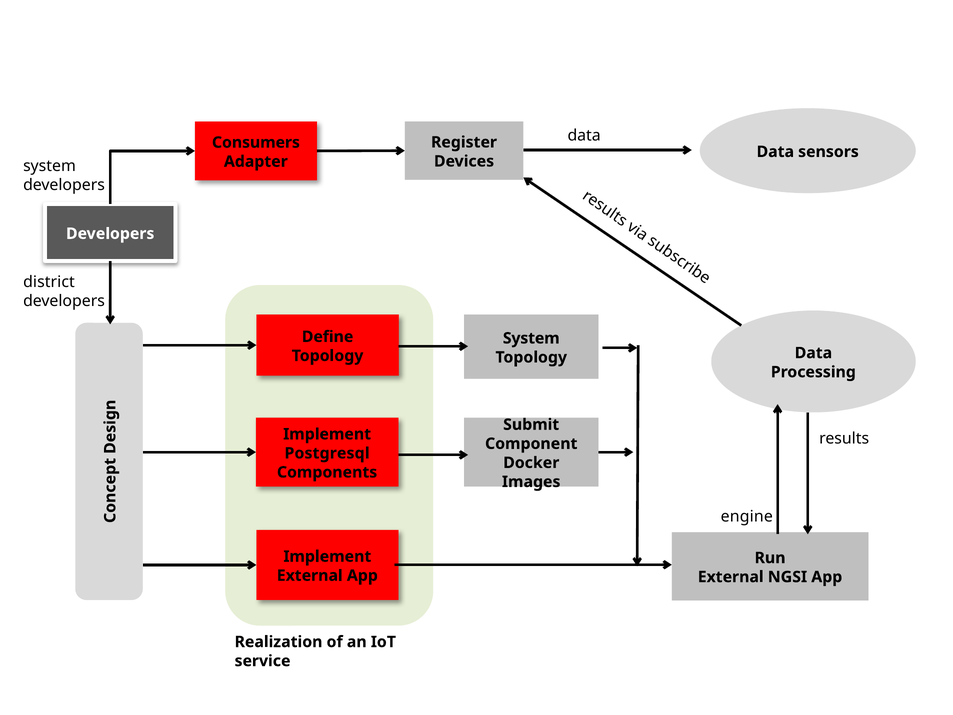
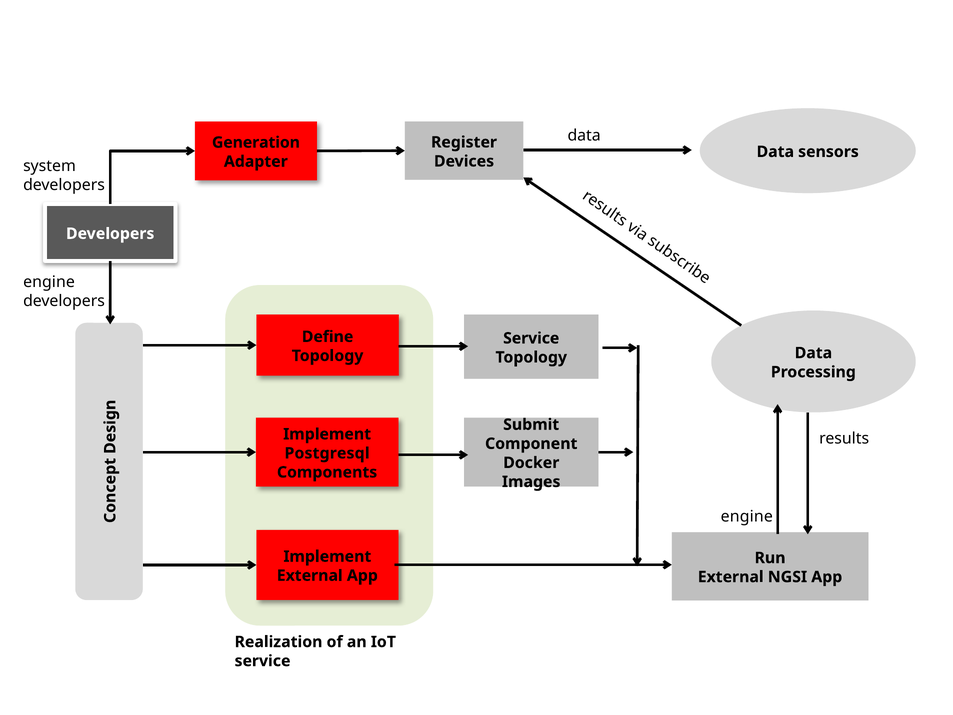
Consumers: Consumers -> Generation (256, 142)
district: district -> engine (49, 282)
System: System -> Service (531, 338)
